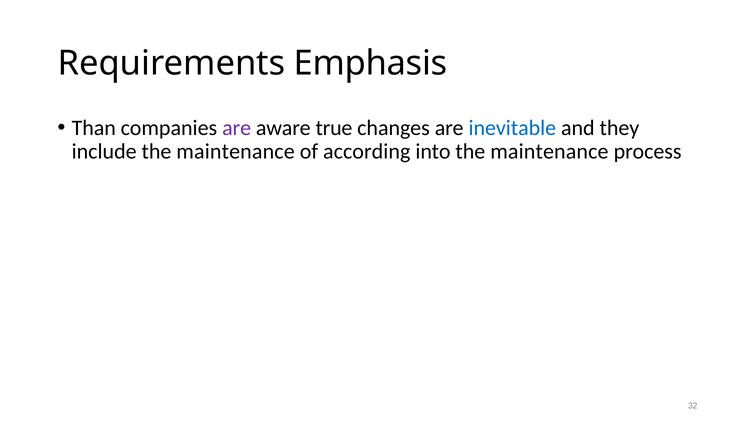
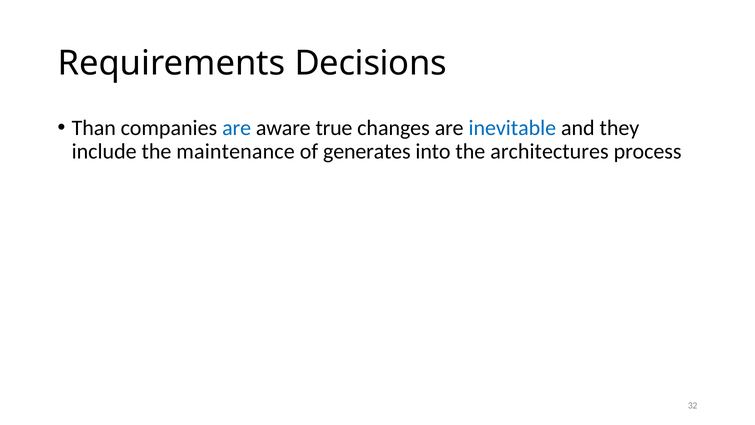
Emphasis: Emphasis -> Decisions (371, 63)
are colour: purple -> blue (237, 128)
according: according -> generates (367, 151)
into the maintenance: maintenance -> architectures (549, 151)
